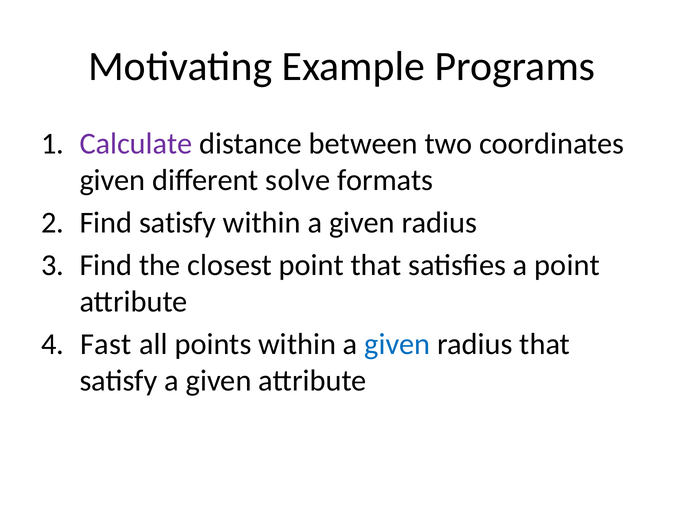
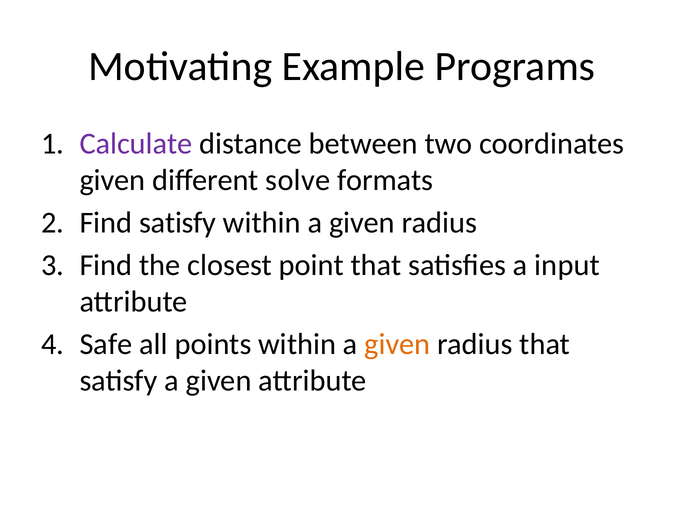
a point: point -> input (567, 265)
Fast: Fast -> Safe (106, 344)
given colour: blue -> orange (397, 344)
